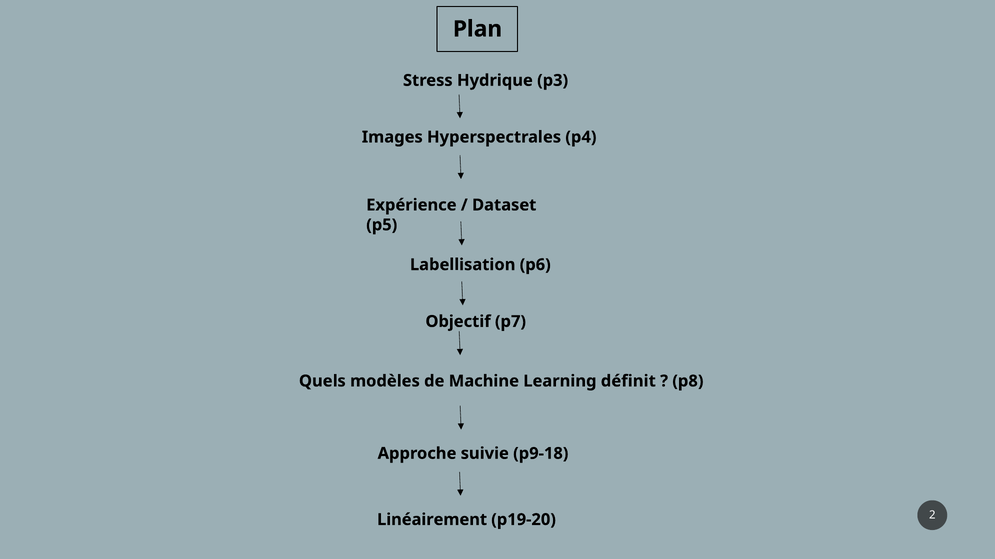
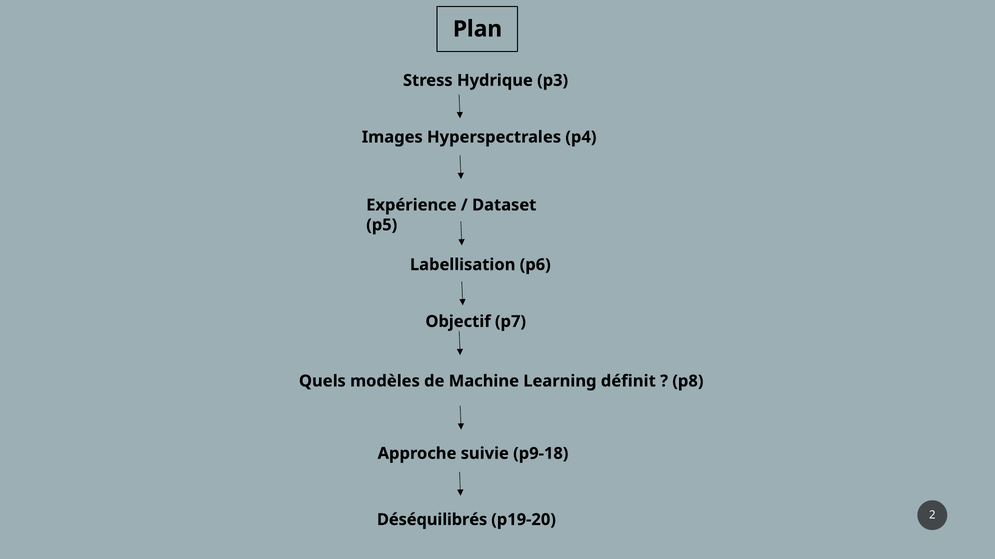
Linéairement: Linéairement -> Déséquilibrés (432, 520)
